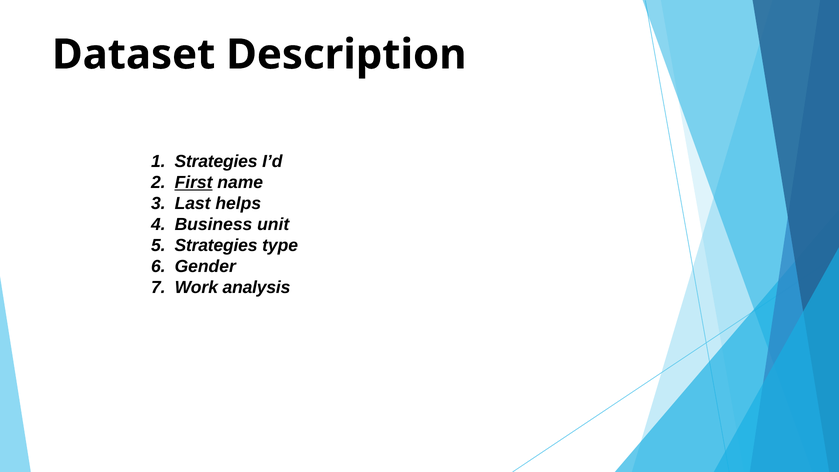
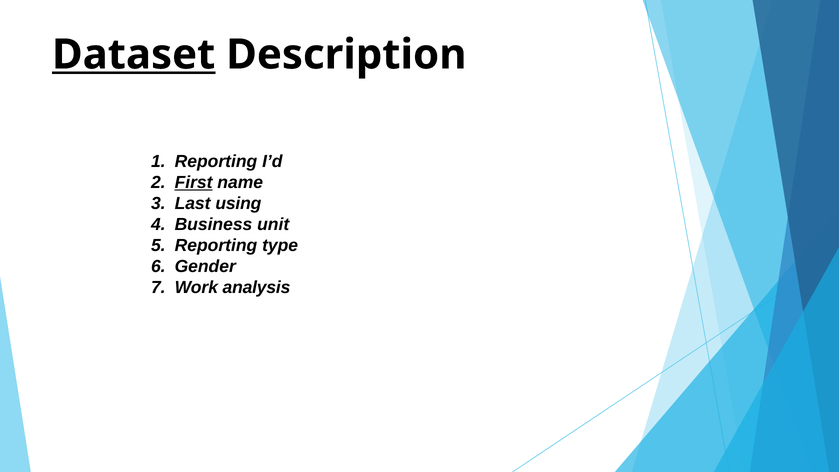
Dataset underline: none -> present (134, 55)
Strategies: Strategies -> Reporting (216, 162)
helps: helps -> using (238, 203)
Strategies: Strategies -> Reporting (216, 245)
